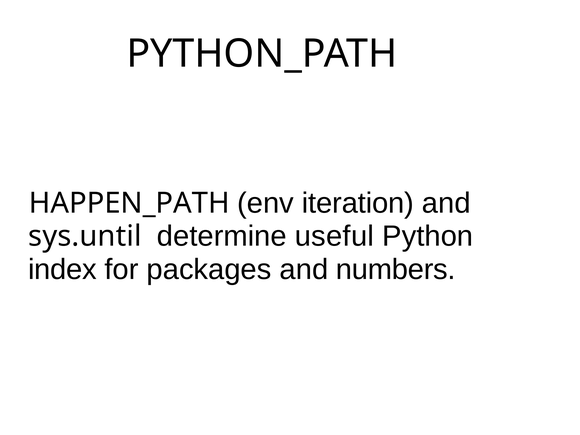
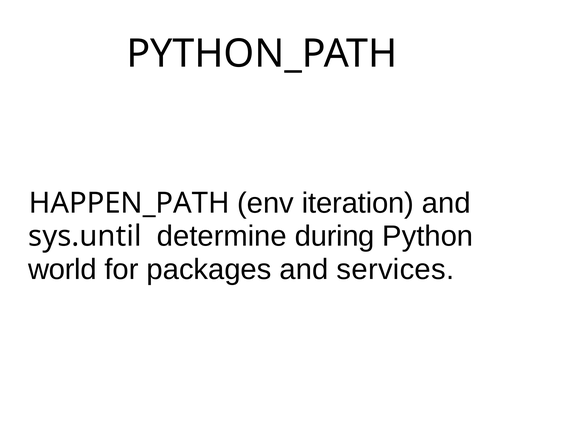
useful: useful -> during (335, 236)
index: index -> world (62, 269)
numbers: numbers -> services (395, 269)
